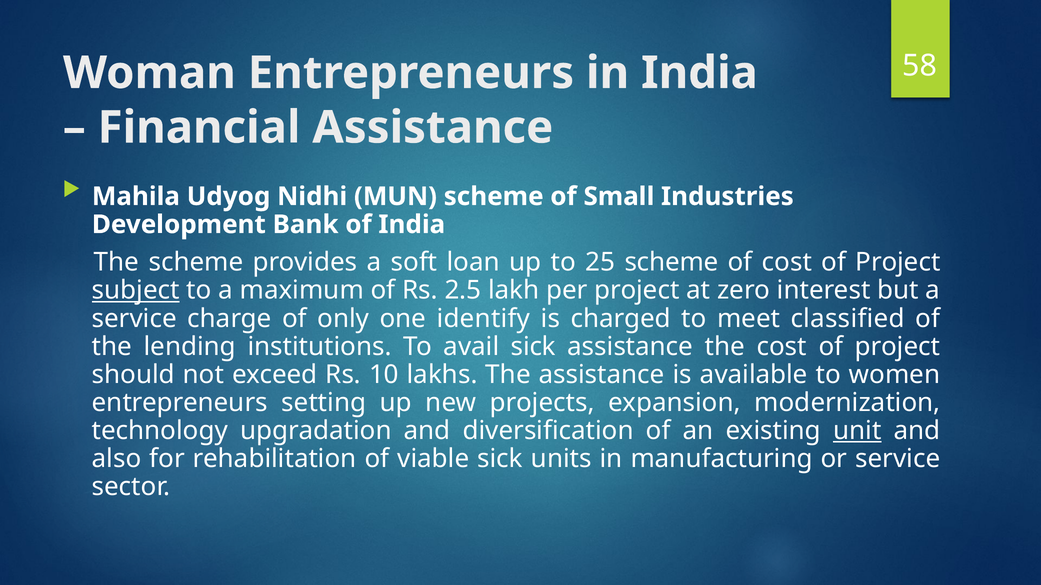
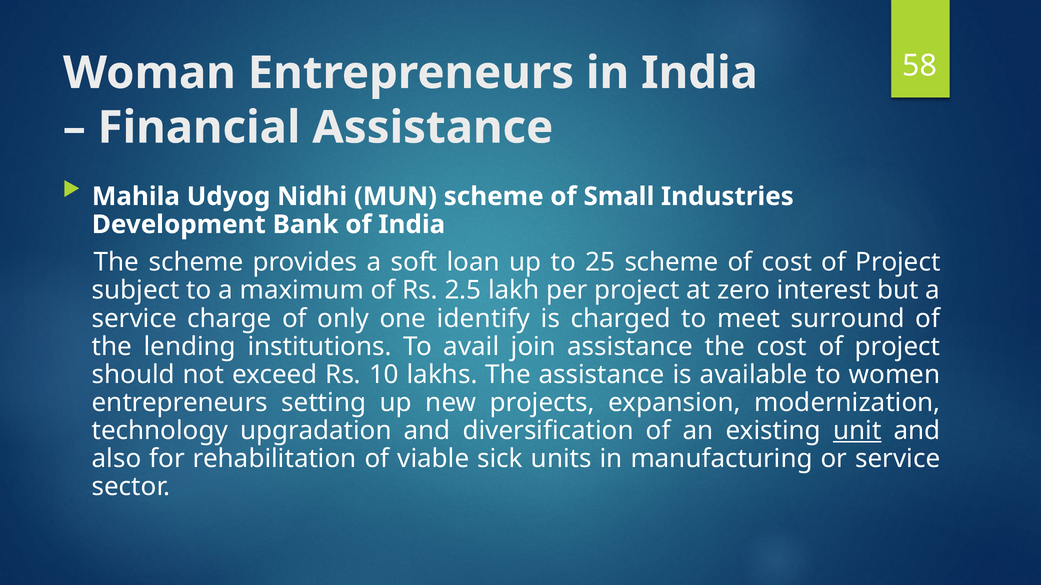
subject underline: present -> none (136, 291)
classified: classified -> surround (848, 319)
avail sick: sick -> join (533, 347)
